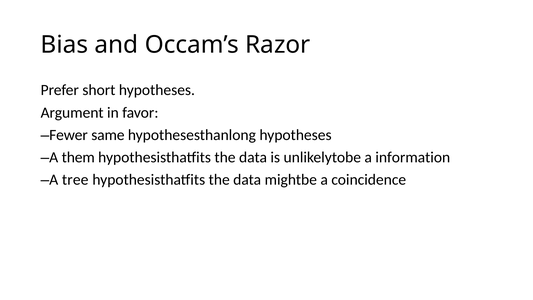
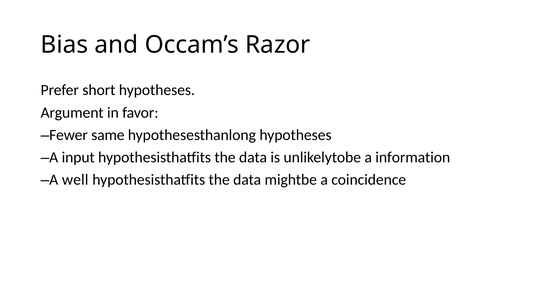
them: them -> input (78, 157)
tree: tree -> well (75, 180)
